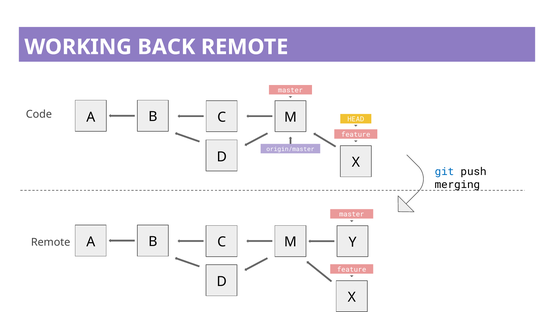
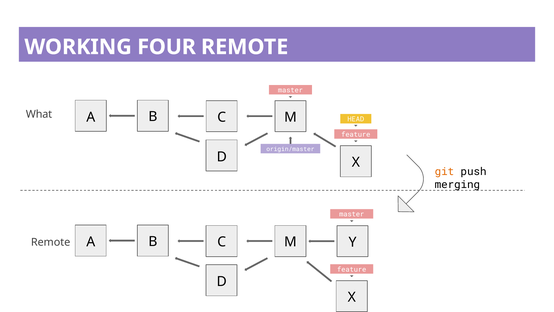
BACK: BACK -> FOUR (167, 47)
Code: Code -> What (39, 114)
git colour: blue -> orange (444, 172)
